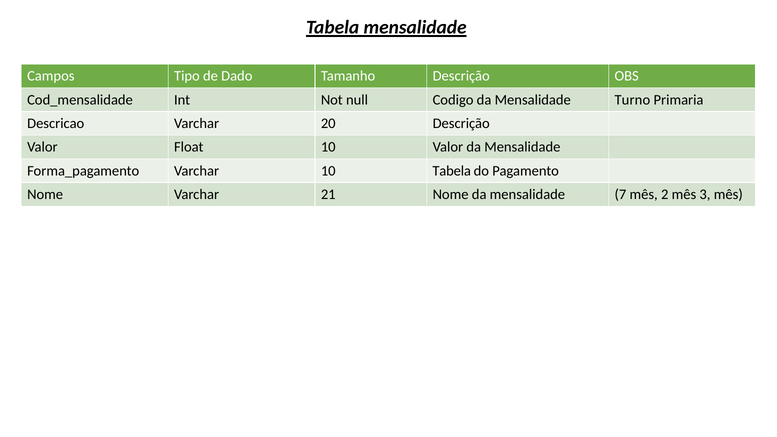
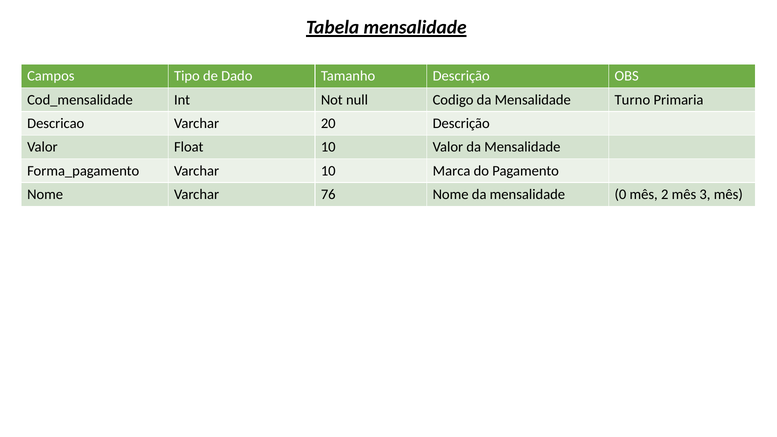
10 Tabela: Tabela -> Marca (452, 171)
21: 21 -> 76 (328, 194)
7: 7 -> 0 (620, 194)
